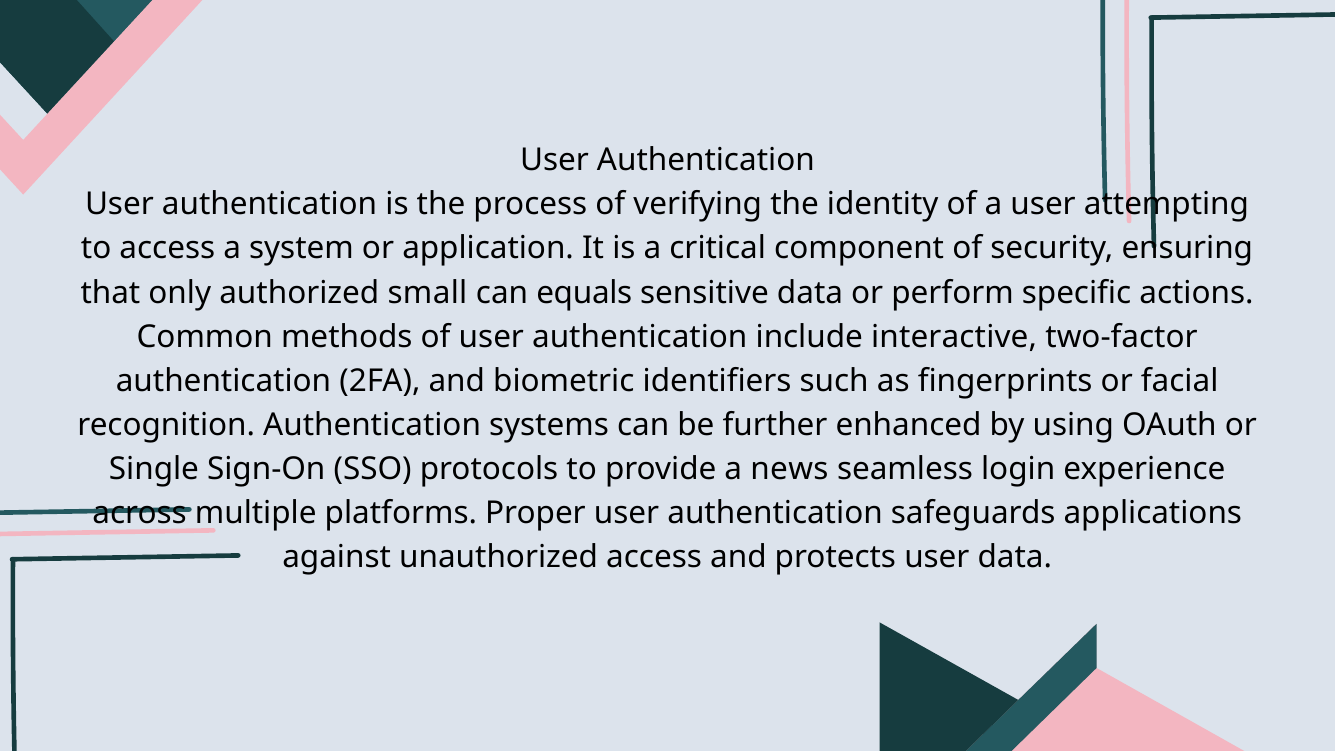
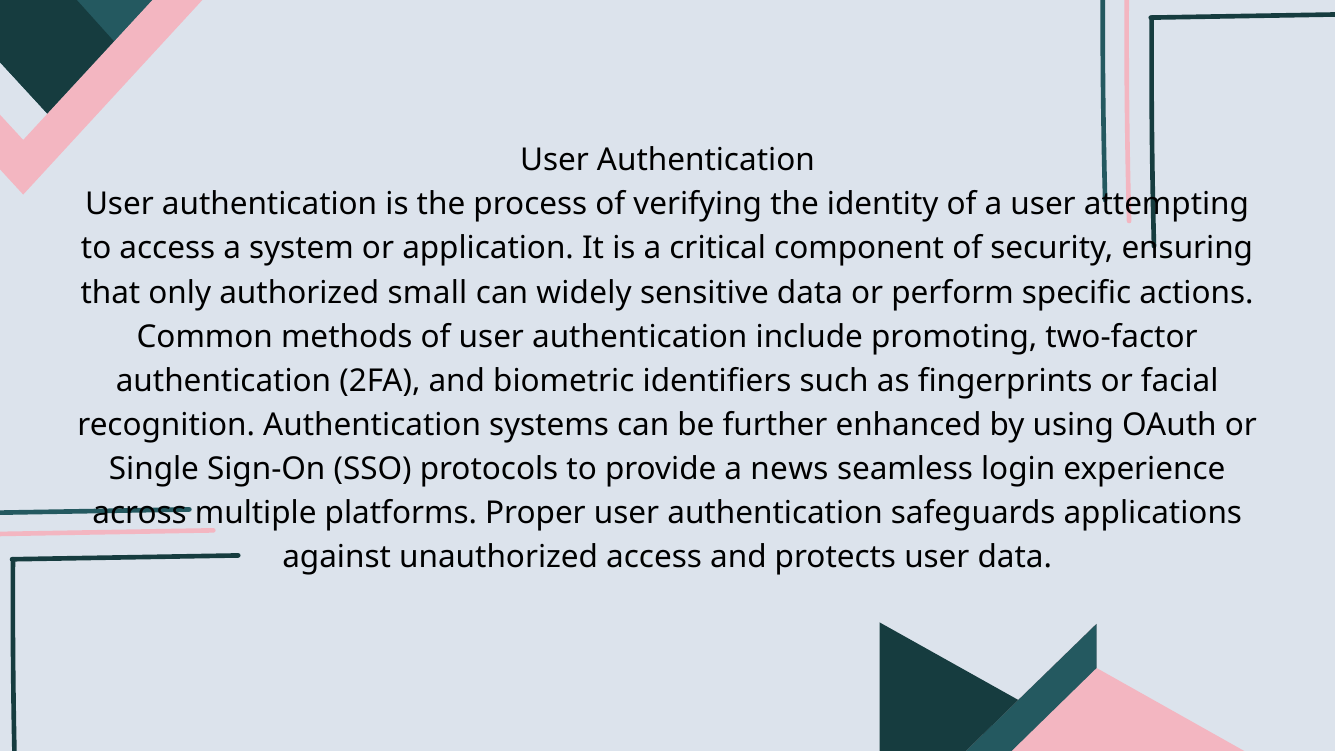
equals: equals -> widely (584, 293)
interactive: interactive -> promoting (954, 337)
